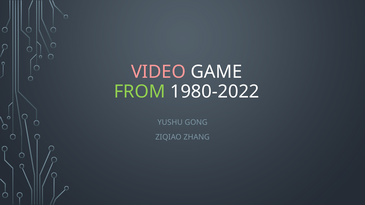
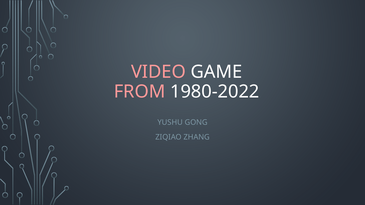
FROM colour: light green -> pink (140, 92)
